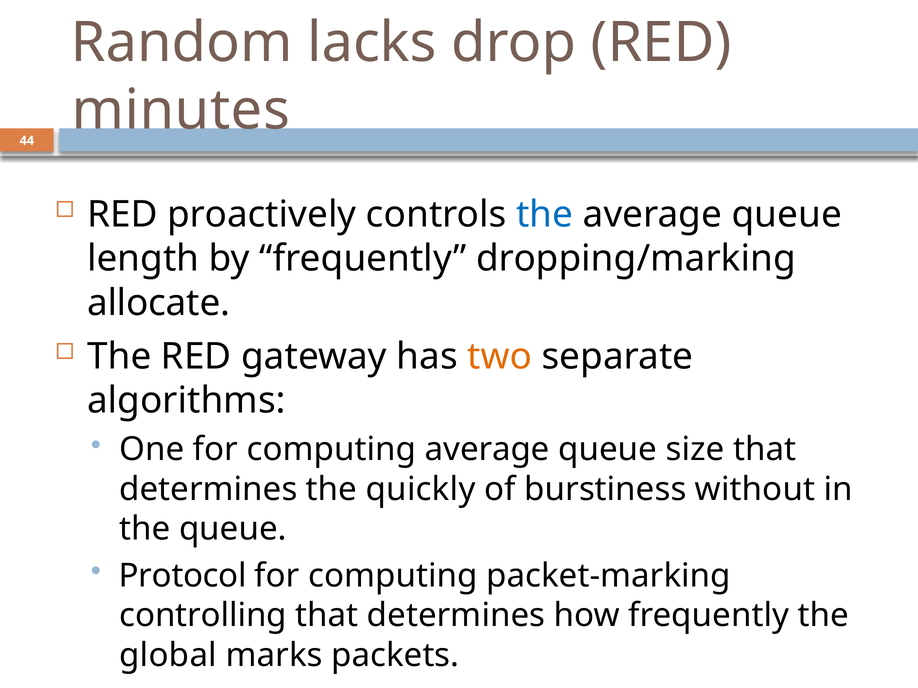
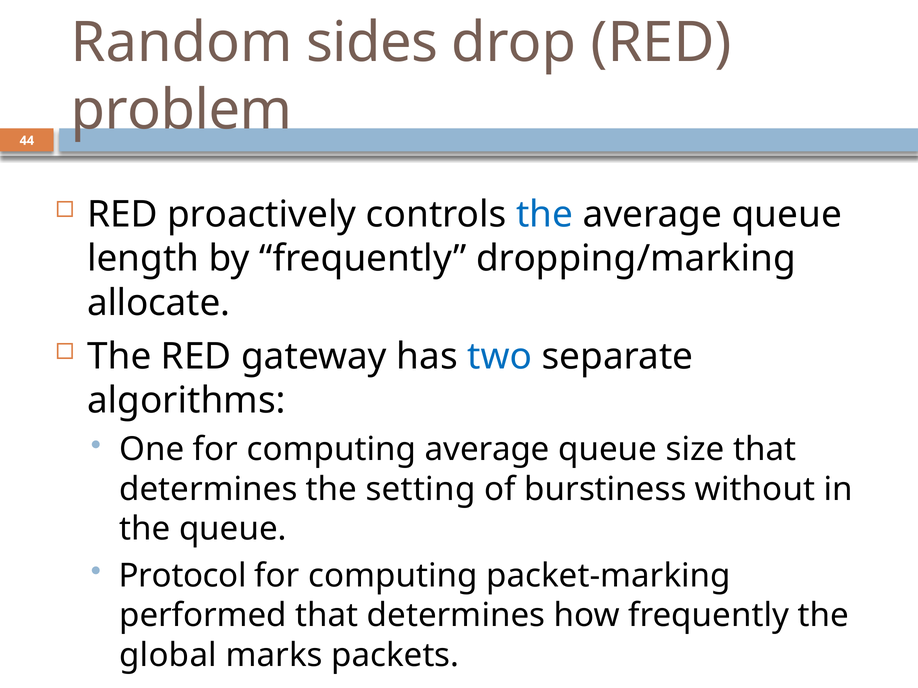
lacks: lacks -> sides (372, 43)
minutes: minutes -> problem (181, 110)
two colour: orange -> blue (500, 357)
quickly: quickly -> setting (421, 490)
controlling: controlling -> performed (203, 616)
